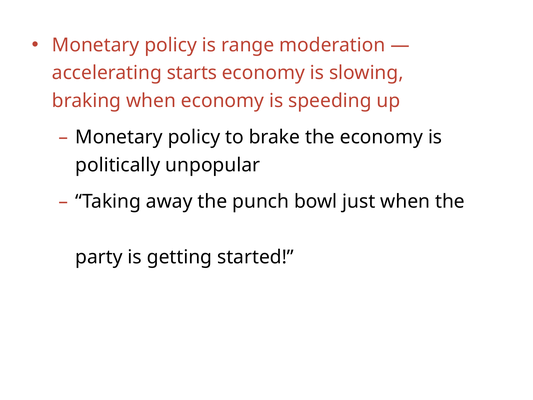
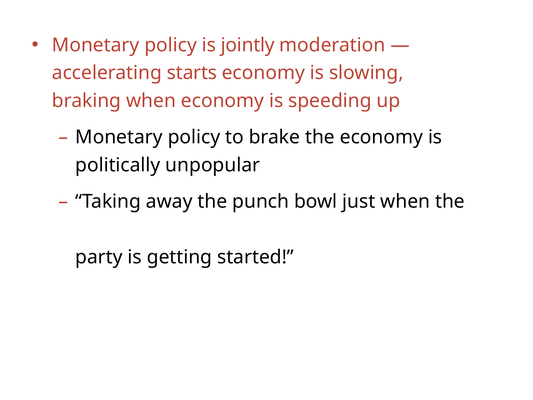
range: range -> jointly (248, 45)
